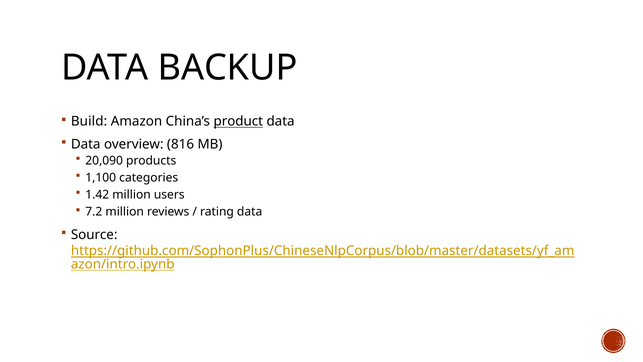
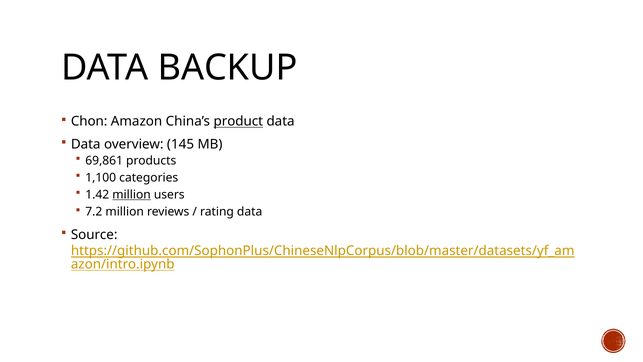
Build: Build -> Chon (89, 121)
816: 816 -> 145 (181, 144)
20,090: 20,090 -> 69,861 (104, 160)
million underline: none -> present (132, 194)
